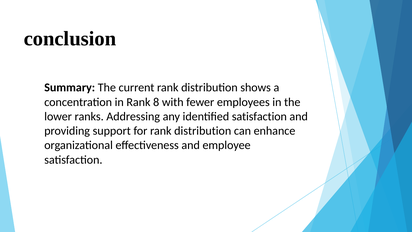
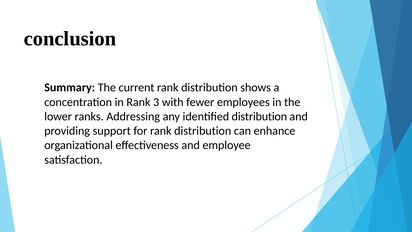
8: 8 -> 3 (156, 102)
identified satisfaction: satisfaction -> distribution (259, 116)
